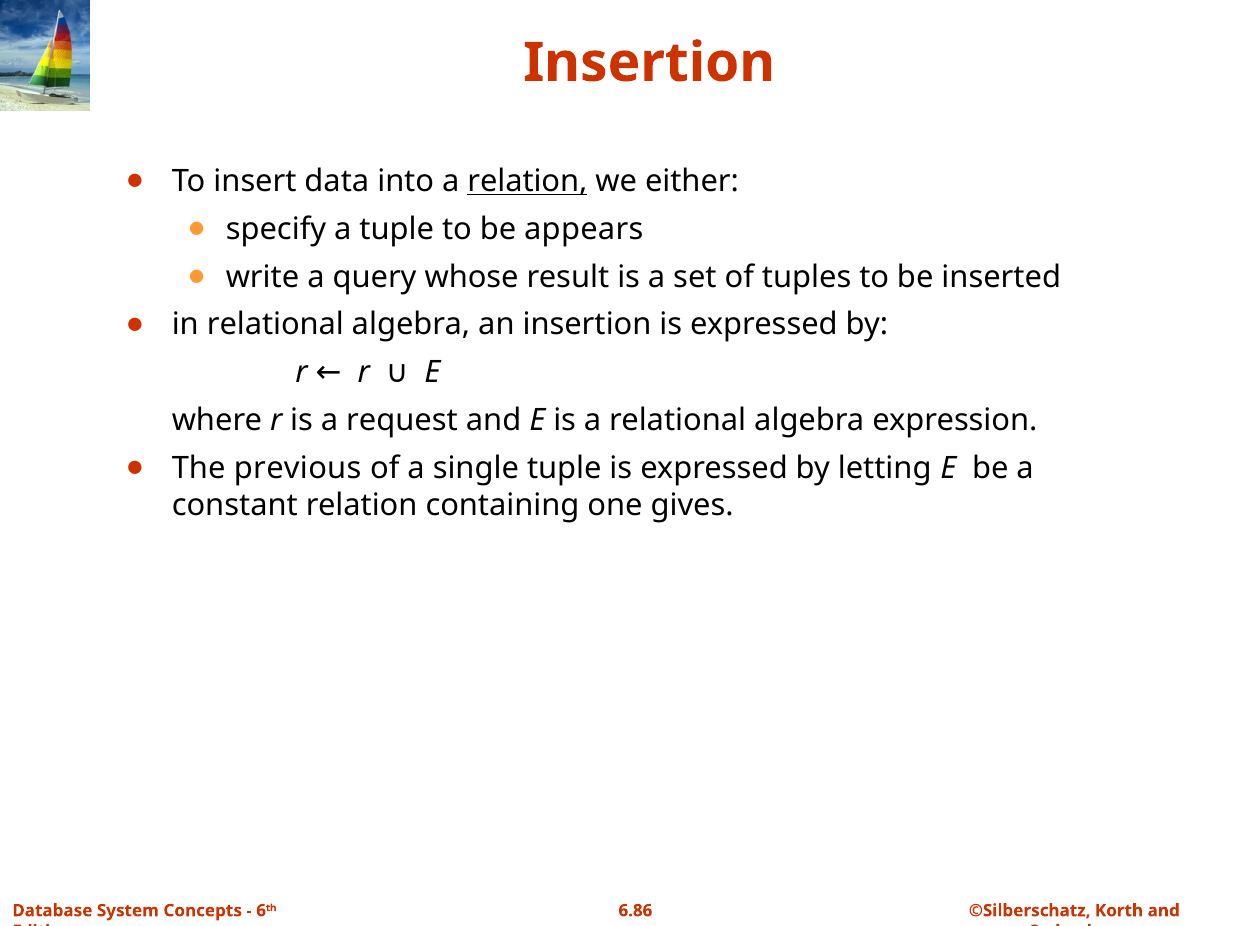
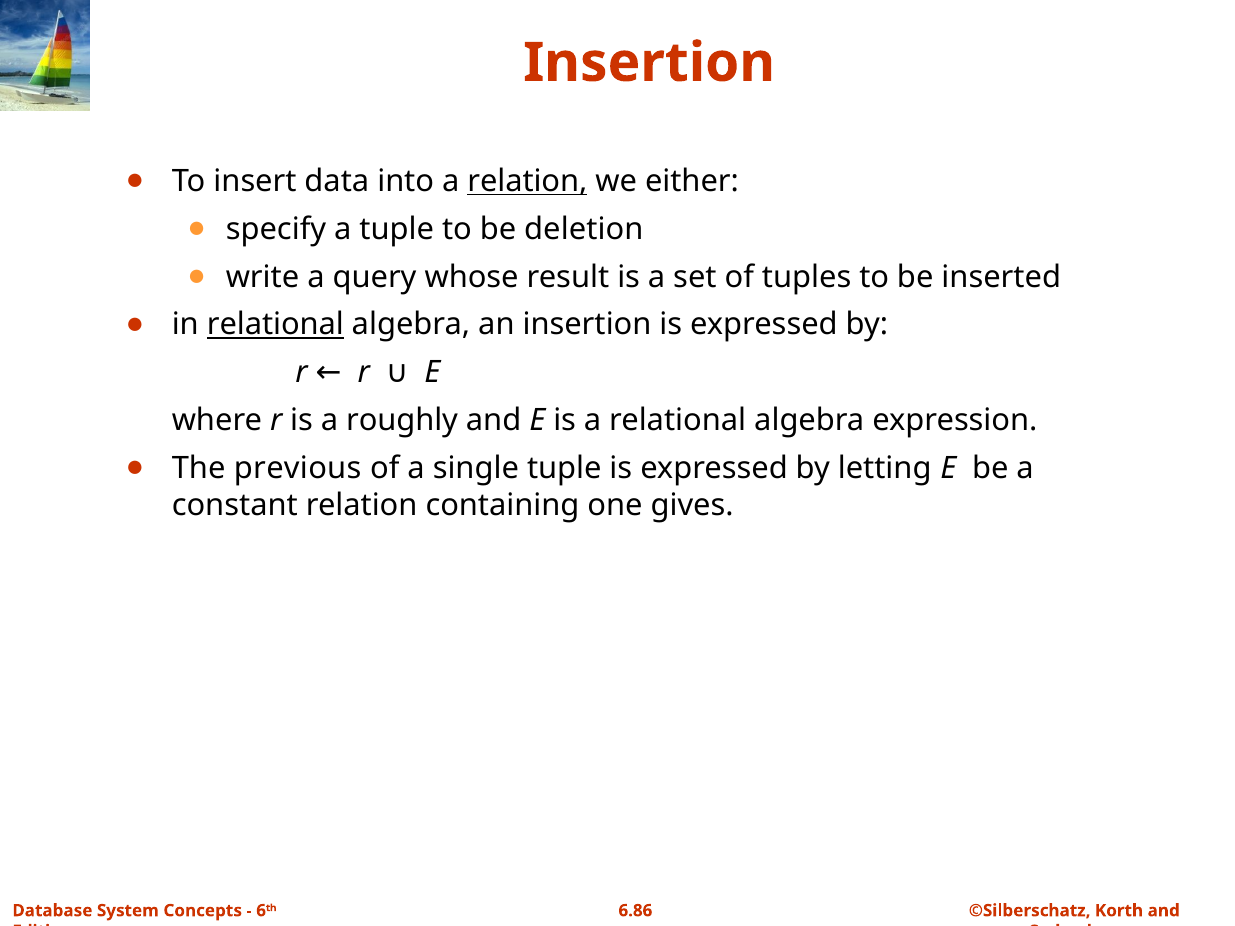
appears: appears -> deletion (584, 229)
relational underline: none -> present (275, 325)
request: request -> roughly (402, 420)
